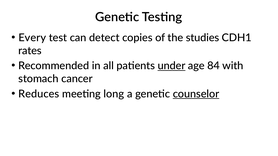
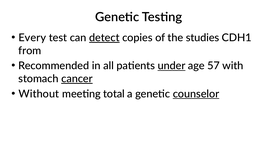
detect underline: none -> present (104, 38)
rates: rates -> from (30, 51)
84: 84 -> 57 (214, 66)
cancer underline: none -> present (77, 79)
Reduces: Reduces -> Without (39, 94)
long: long -> total (114, 94)
